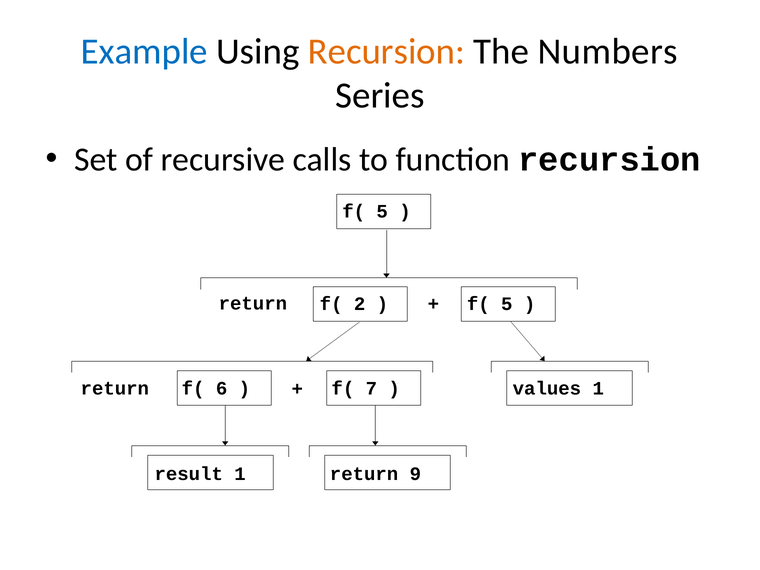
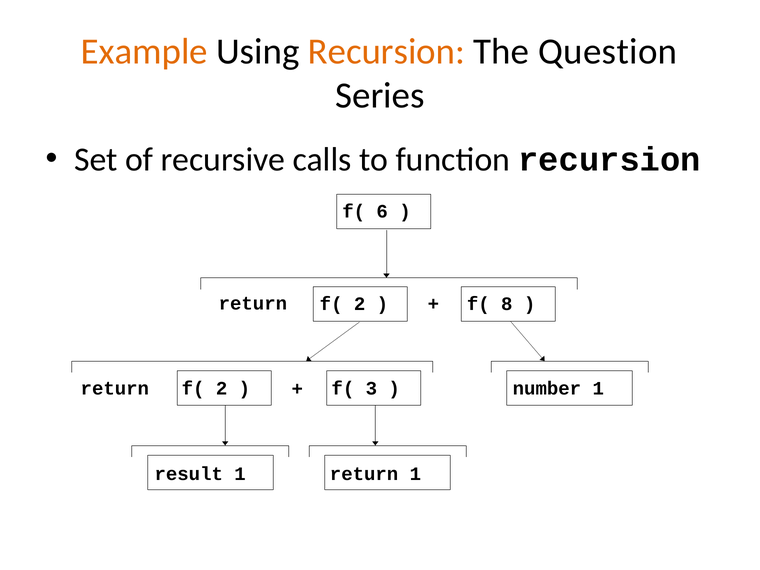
Example colour: blue -> orange (144, 51)
Numbers: Numbers -> Question (608, 51)
5: 5 -> 6 (382, 211)
5: 5 -> 8 (507, 304)
6: 6 -> 2 (222, 388)
7: 7 -> 3 (371, 388)
values: values -> number (547, 388)
return 9: 9 -> 1 (415, 474)
